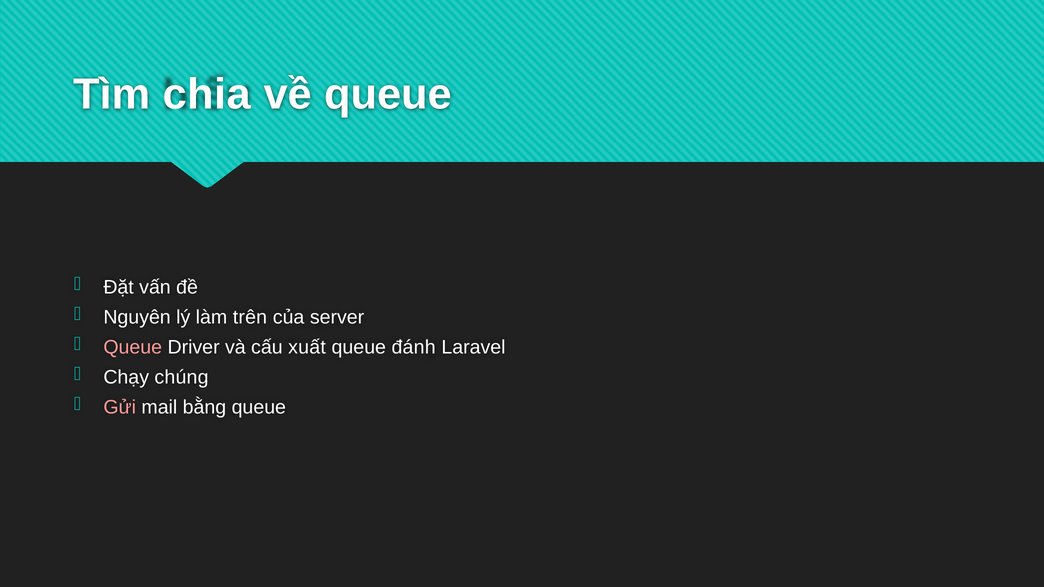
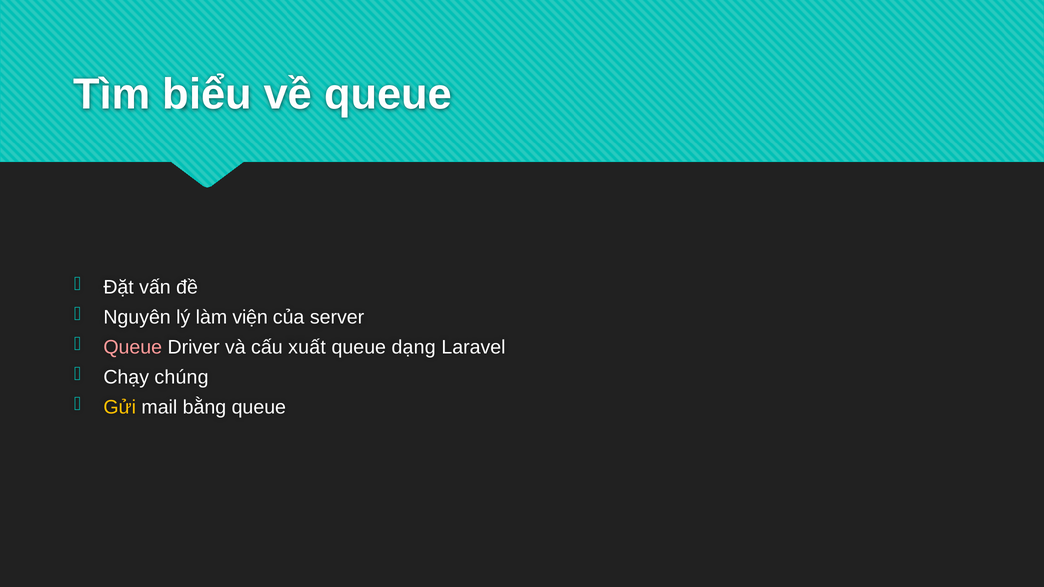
chia: chia -> biểu (207, 94)
trên: trên -> viện (250, 317)
đánh: đánh -> dạng (414, 347)
Gửi colour: pink -> yellow (120, 407)
